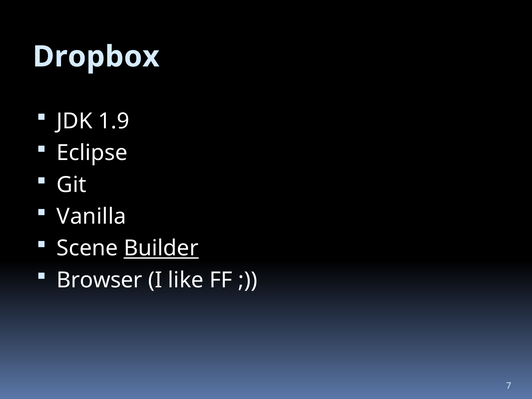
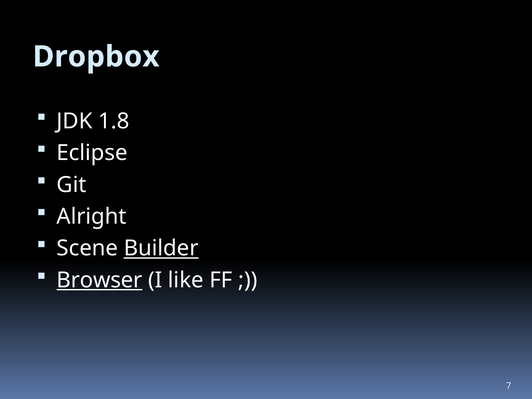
1.9: 1.9 -> 1.8 (114, 121)
Vanilla: Vanilla -> Alright (92, 217)
Browser underline: none -> present (100, 280)
